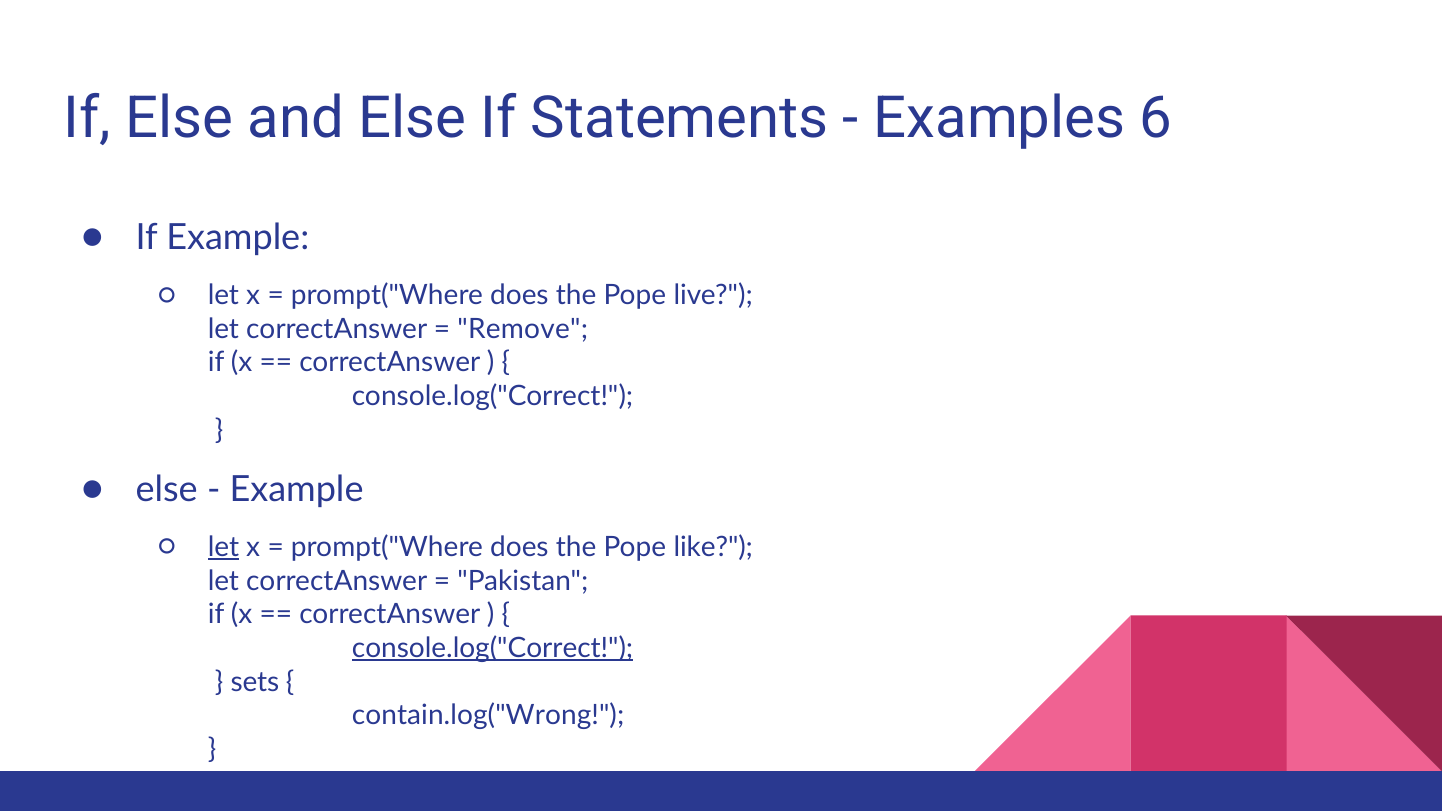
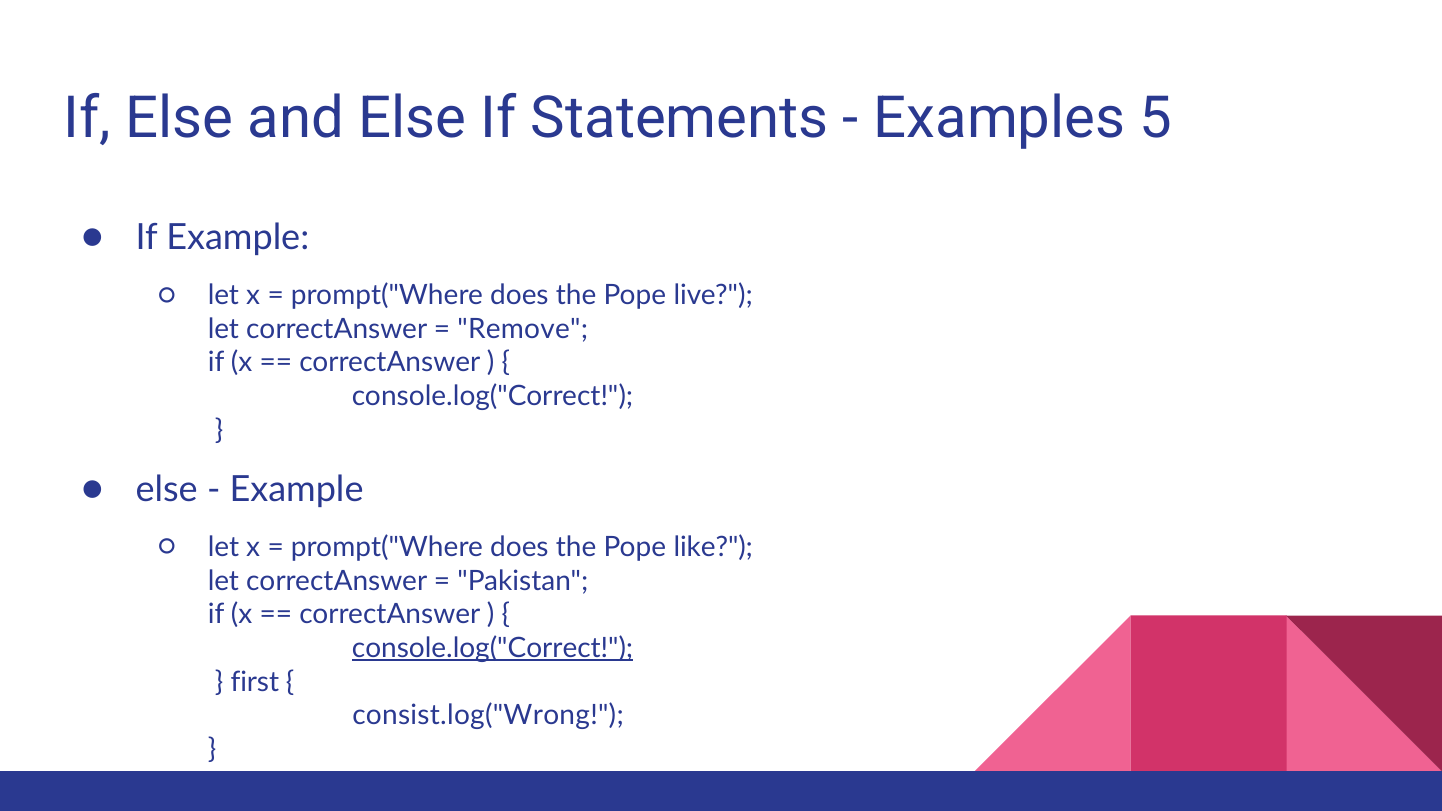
6: 6 -> 5 (1156, 118)
let underline: present -> none (223, 547)
sets: sets -> first (255, 682)
contain.log("Wrong: contain.log("Wrong -> consist.log("Wrong (488, 716)
